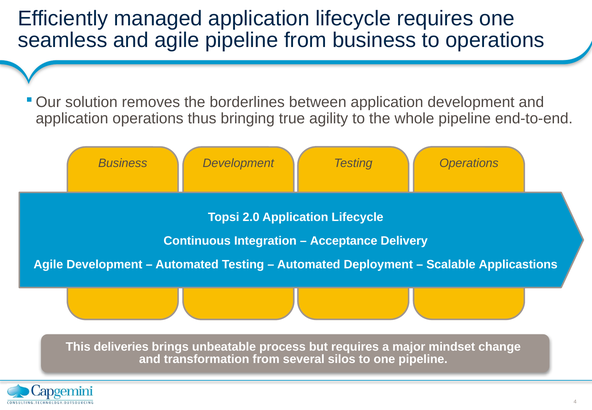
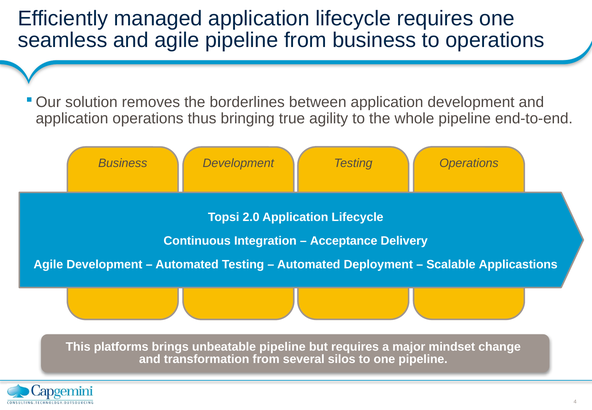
deliveries: deliveries -> platforms (121, 347)
unbeatable process: process -> pipeline (282, 347)
